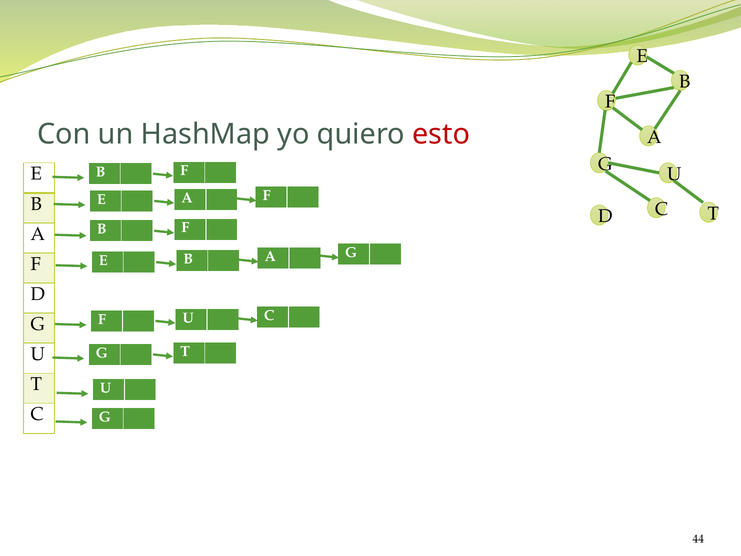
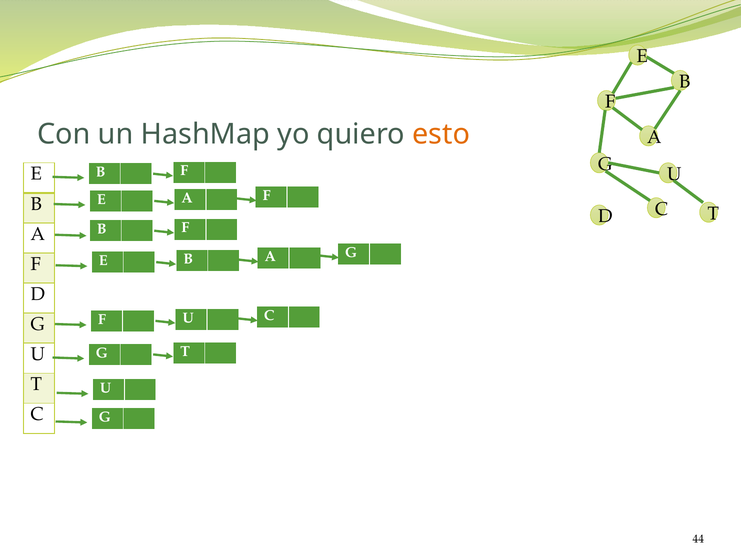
esto colour: red -> orange (441, 134)
